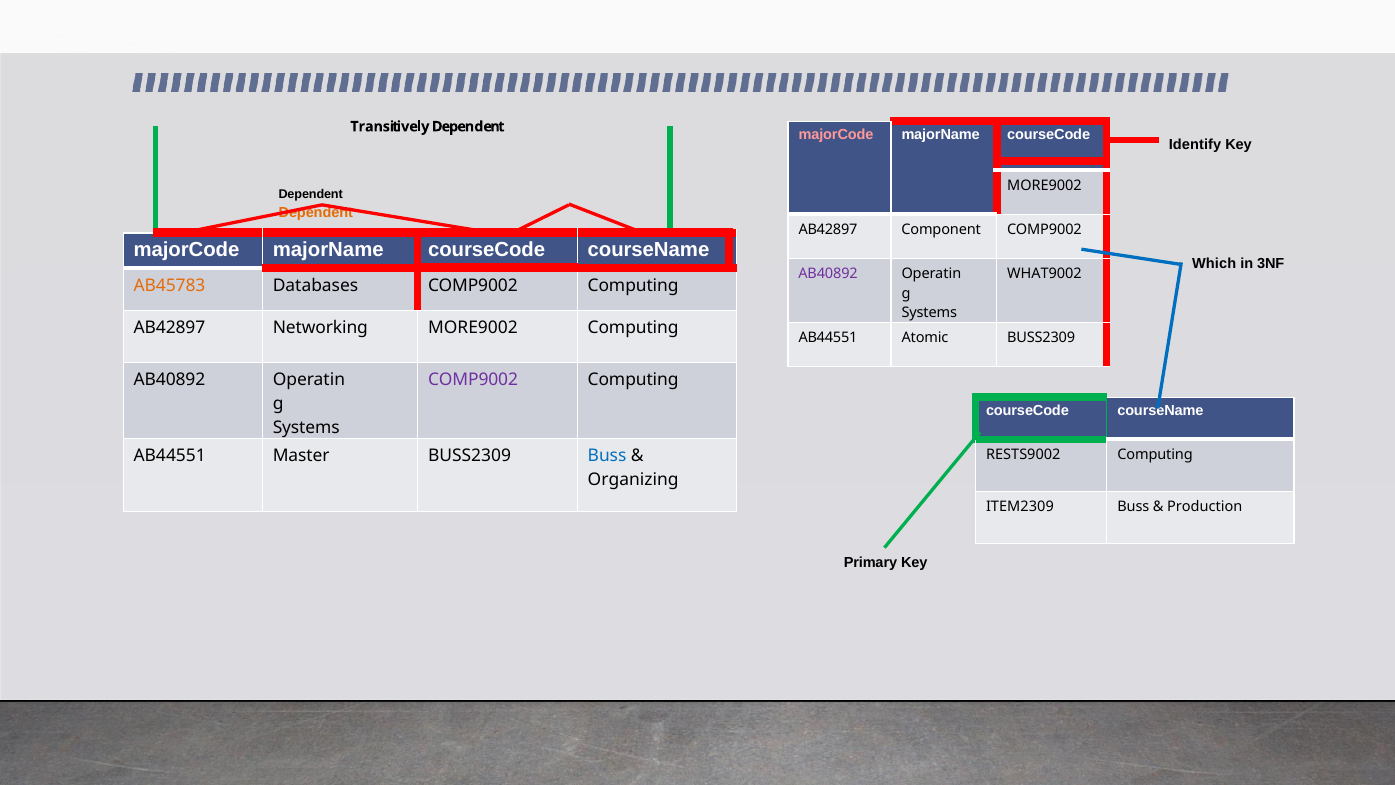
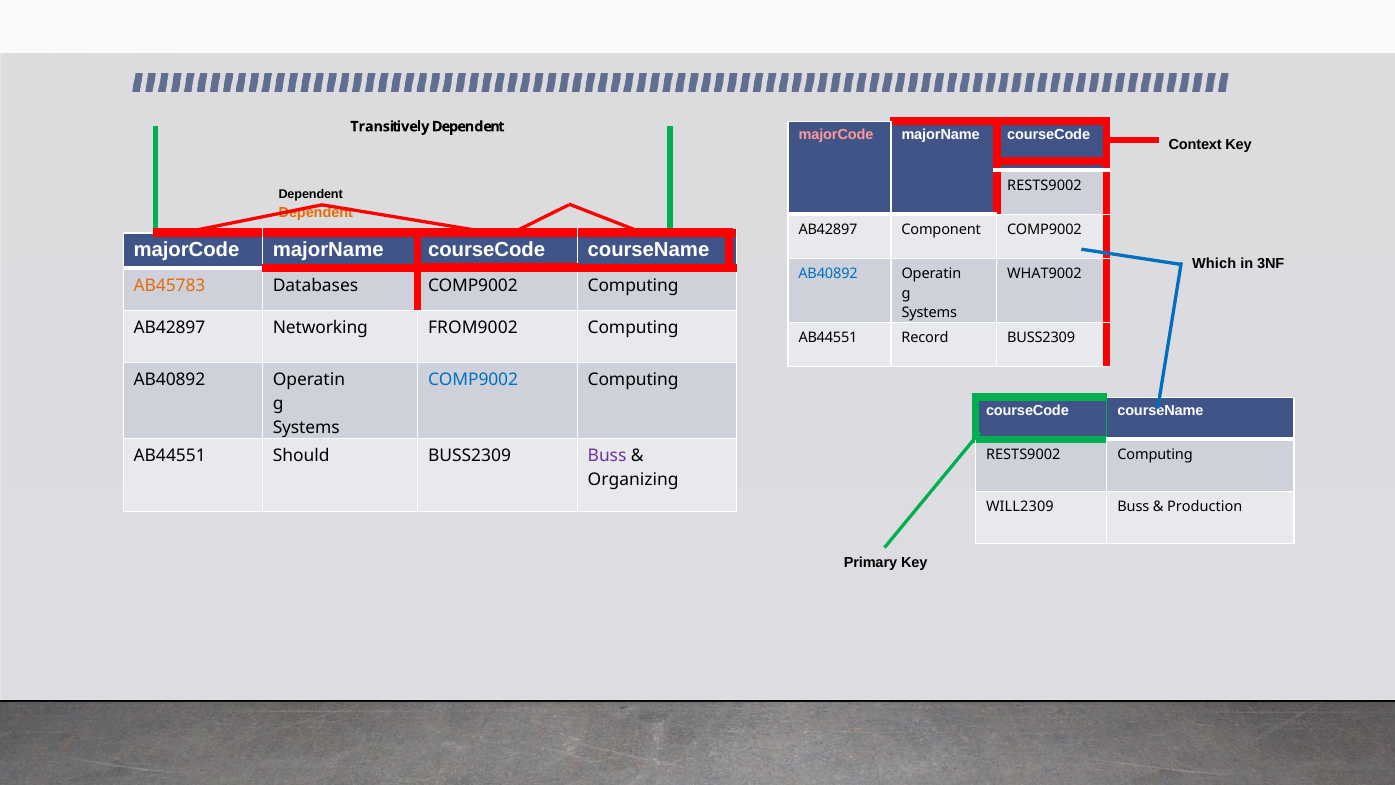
Identify: Identify -> Context (1195, 145)
MORE9002: MORE9002 -> RESTS9002 (1044, 186)
AB40892 colour: purple -> blue (828, 274)
Networking MORE9002: MORE9002 -> FROM9002 (473, 328)
Atomic: Atomic -> Record (925, 338)
COMP9002 colour: purple -> blue (473, 380)
Master: Master -> Should (301, 456)
Buss colour: blue -> purple (607, 456)
ITEM2309: ITEM2309 -> WILL2309 (1020, 507)
